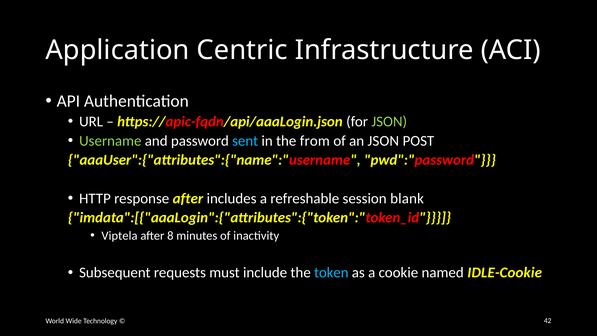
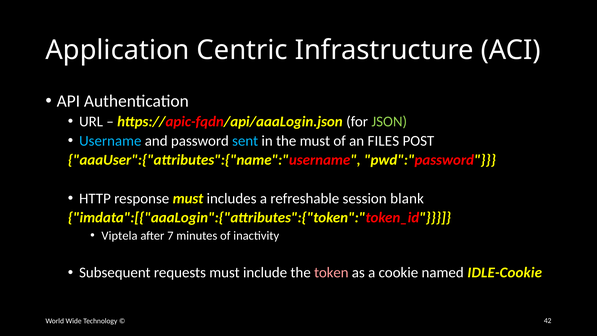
Username colour: light green -> light blue (110, 141)
the from: from -> must (315, 141)
an JSON: JSON -> FILES (383, 141)
response after: after -> must (188, 198)
8: 8 -> 7 (170, 235)
token colour: light blue -> pink (331, 273)
